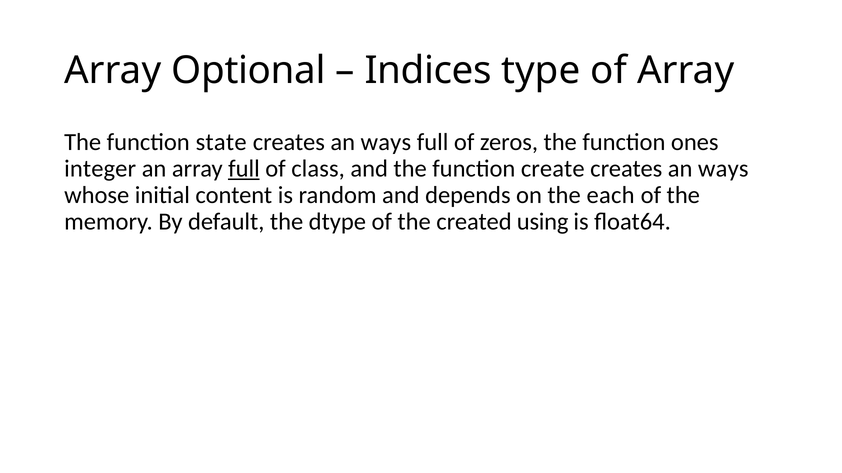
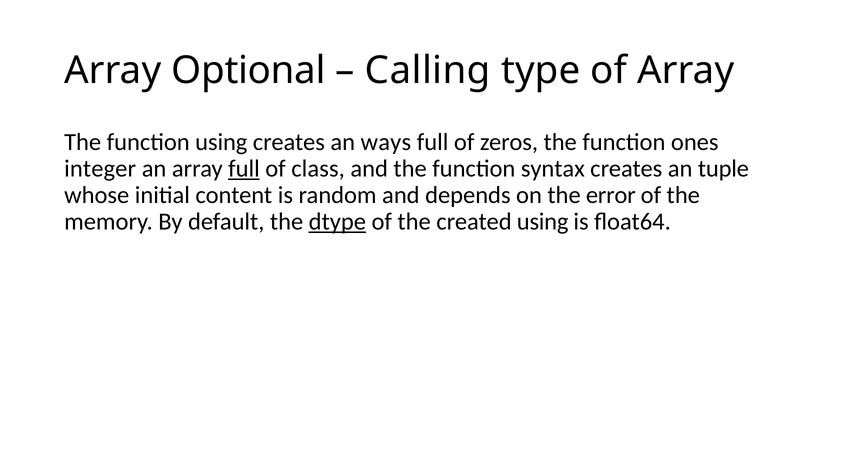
Indices: Indices -> Calling (428, 71)
function state: state -> using (221, 142)
create: create -> syntax (553, 169)
ways: ways -> tuple (723, 169)
each: each -> error (611, 195)
dtype underline: none -> present (337, 222)
